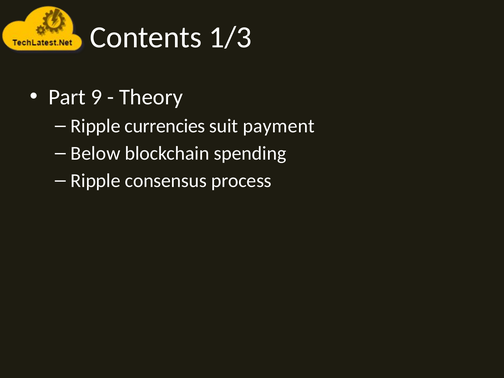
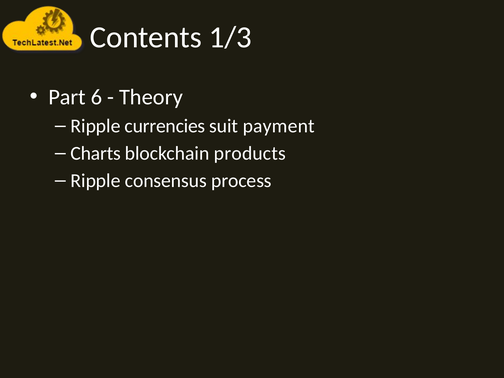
9: 9 -> 6 (96, 97)
Below: Below -> Charts (96, 153)
spending: spending -> products (250, 153)
